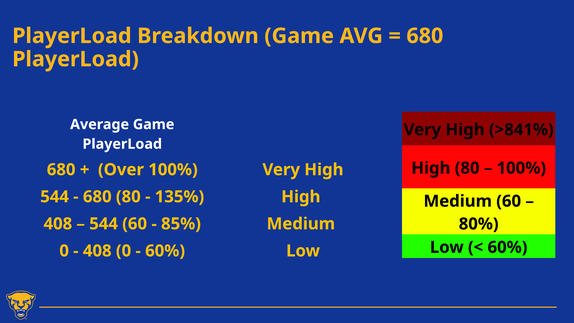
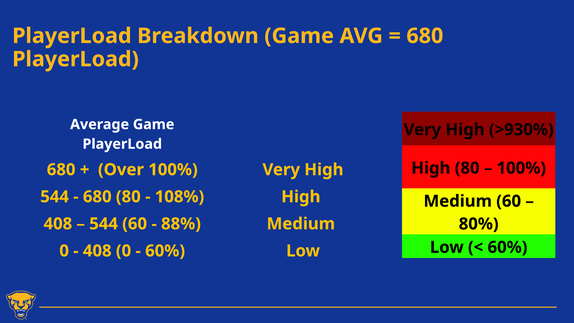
>841%: >841% -> >930% (521, 130)
135%: 135% -> 108% (179, 197)
85%: 85% -> 88% (181, 224)
